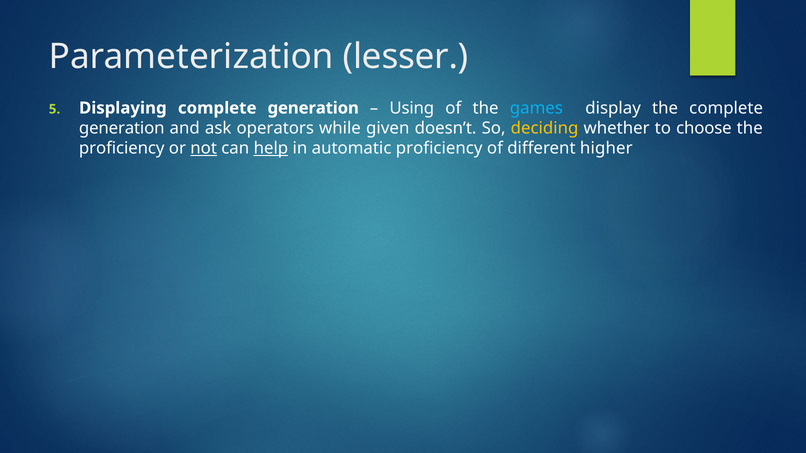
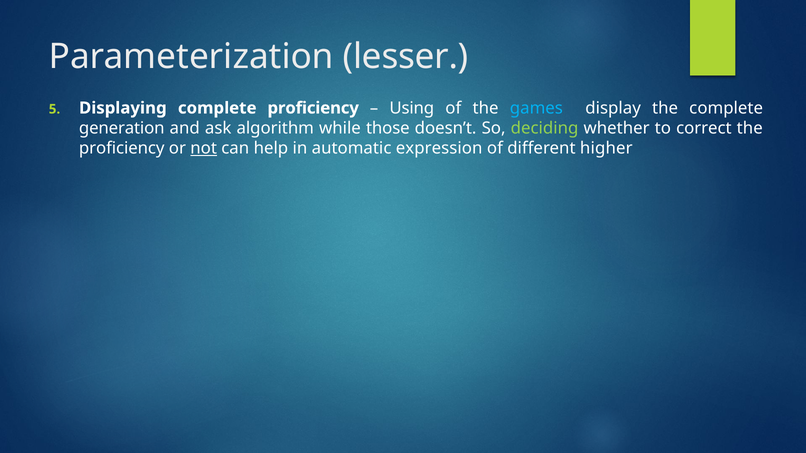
Displaying complete generation: generation -> proficiency (313, 108)
operators: operators -> algorithm (275, 128)
given: given -> those (388, 128)
deciding colour: yellow -> light green (545, 128)
choose: choose -> correct (704, 128)
help underline: present -> none (271, 148)
automatic proficiency: proficiency -> expression (439, 148)
